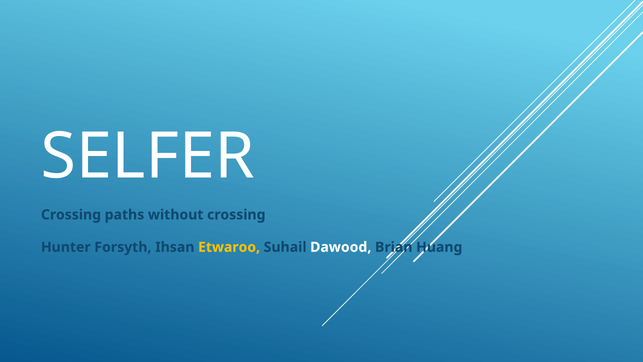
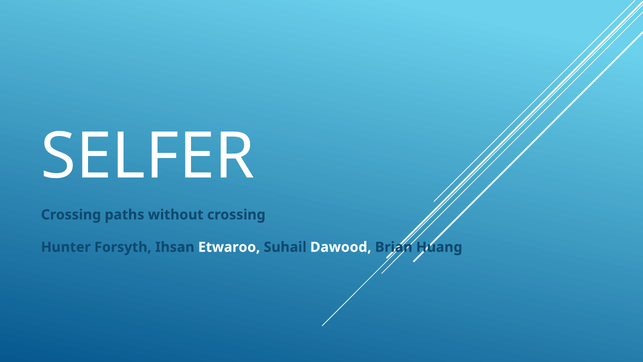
Etwaroo colour: yellow -> white (229, 247)
